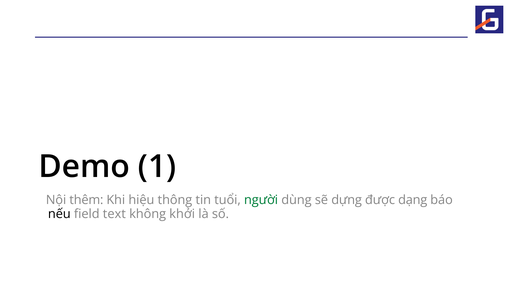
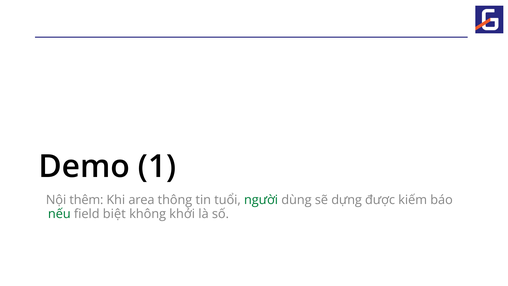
hiệu: hiệu -> area (141, 200)
dạng: dạng -> kiếm (413, 200)
nếu colour: black -> green (59, 214)
text: text -> biệt (114, 214)
